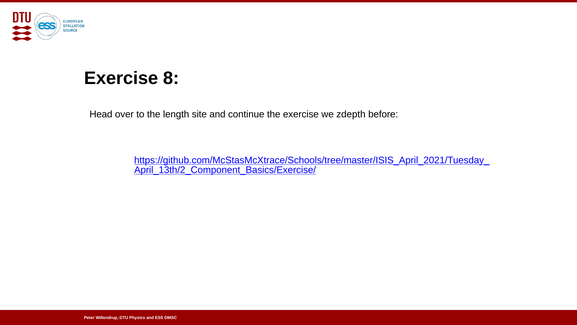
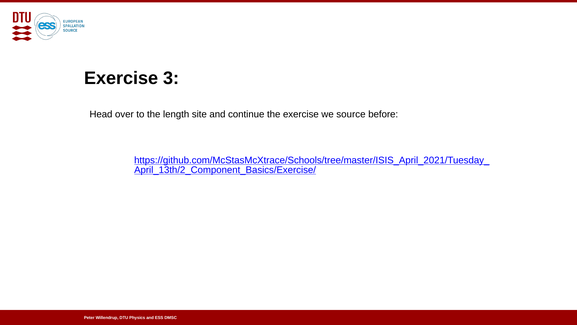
8: 8 -> 3 (171, 78)
zdepth: zdepth -> source (351, 114)
